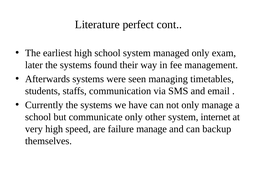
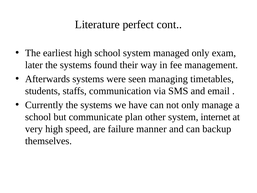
communicate only: only -> plan (134, 117)
failure manage: manage -> manner (151, 129)
